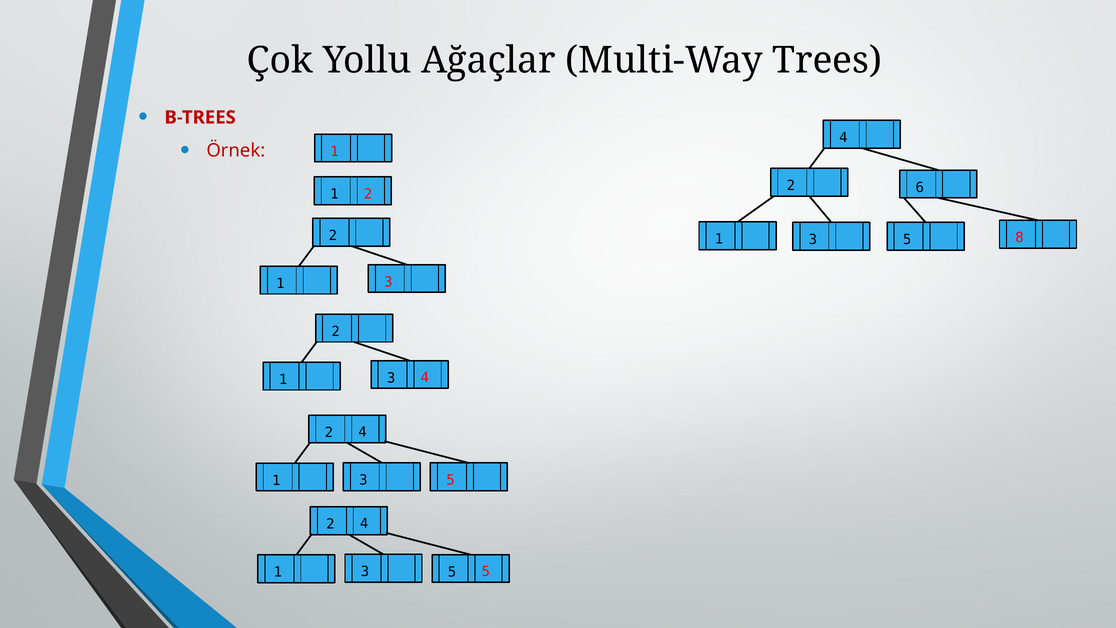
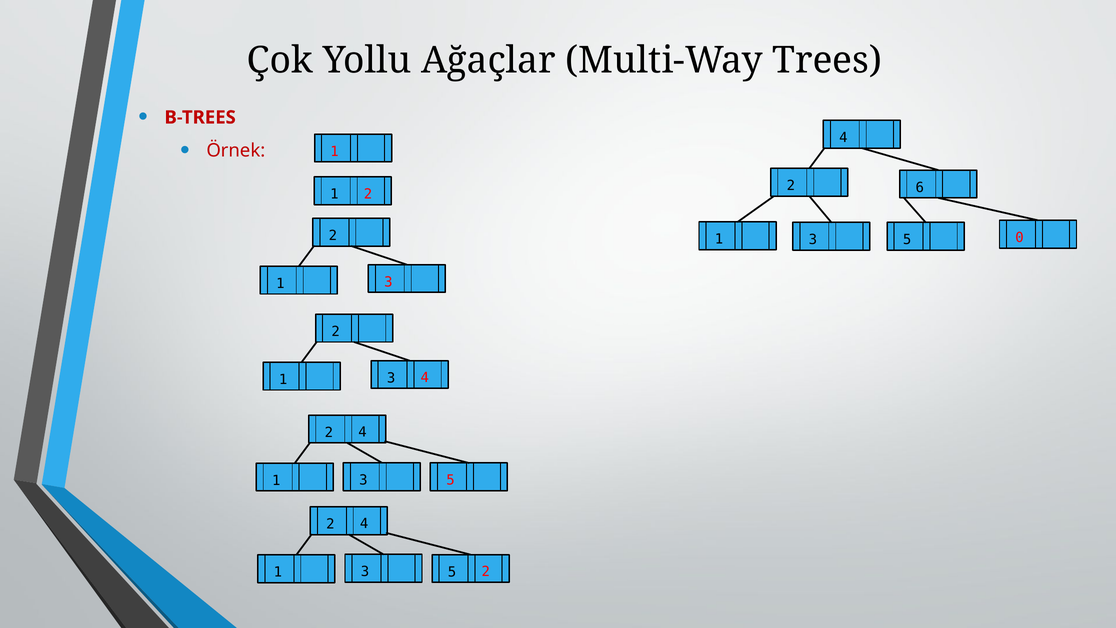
8: 8 -> 0 (1019, 238)
5: 5 -> 2 (486, 571)
